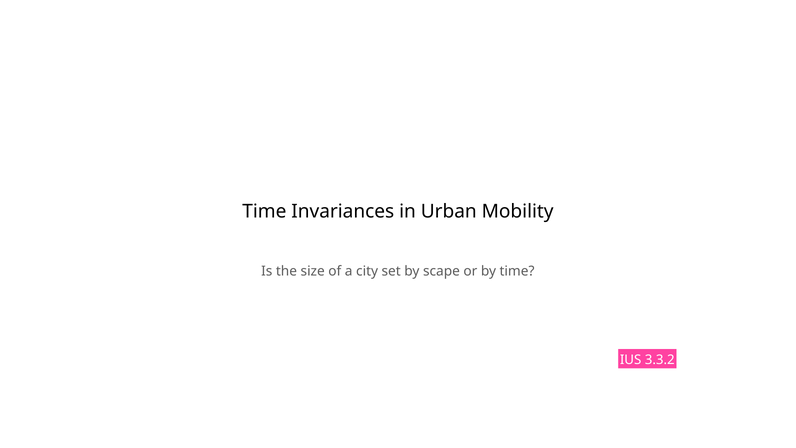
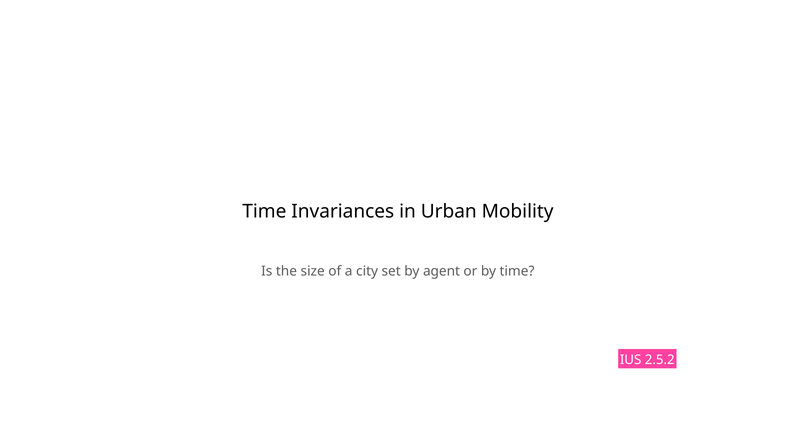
scape: scape -> agent (441, 271)
3.3.2: 3.3.2 -> 2.5.2 (660, 359)
